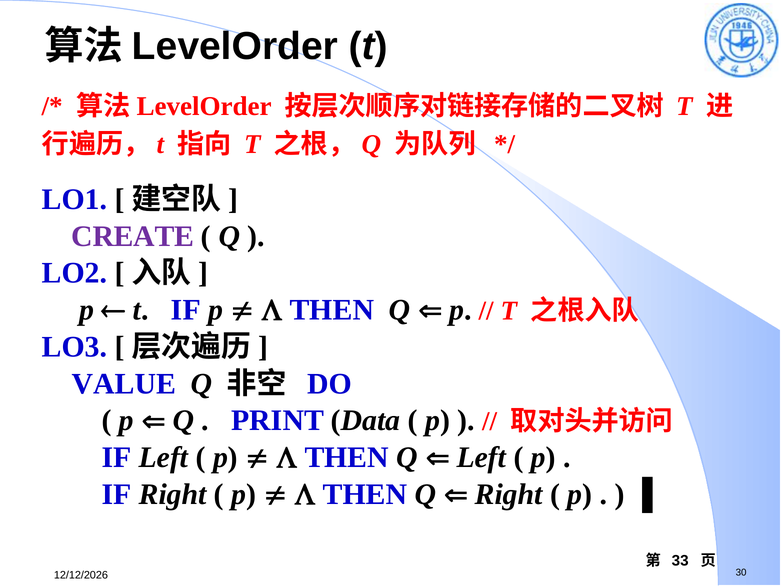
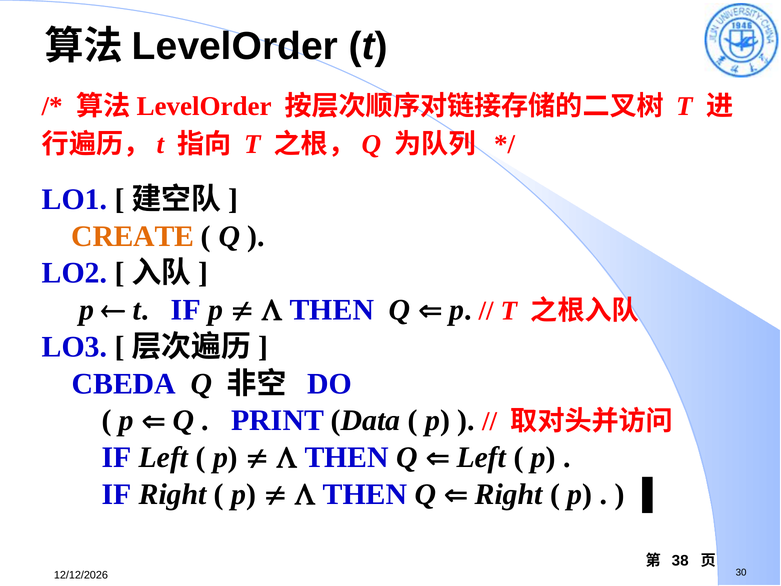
CREATE colour: purple -> orange (133, 236)
VALUE: VALUE -> CBEDA (124, 384)
33: 33 -> 38 (680, 561)
